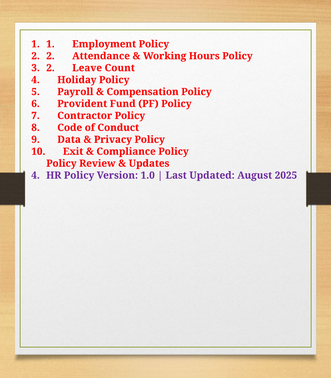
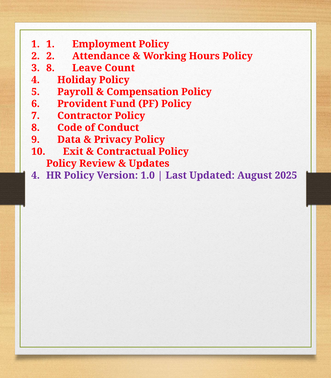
3 2: 2 -> 8 (50, 68)
Compliance: Compliance -> Contractual (126, 151)
